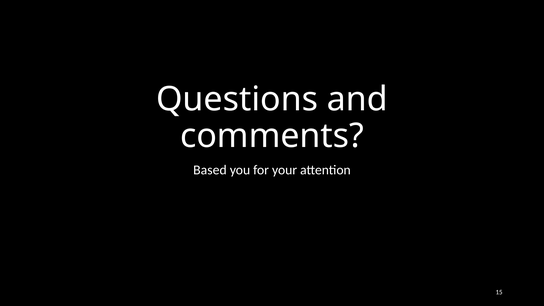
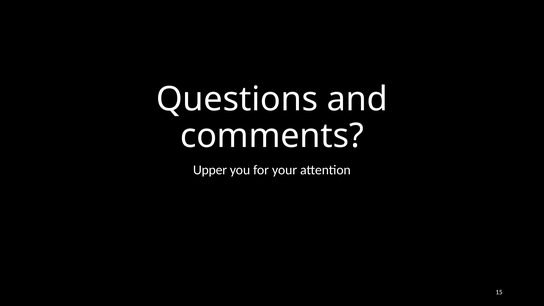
Based: Based -> Upper (210, 170)
